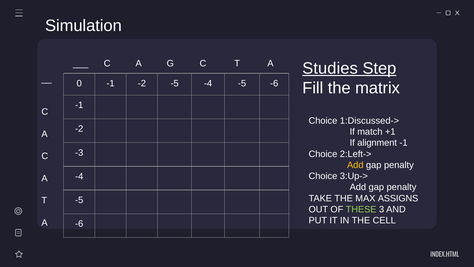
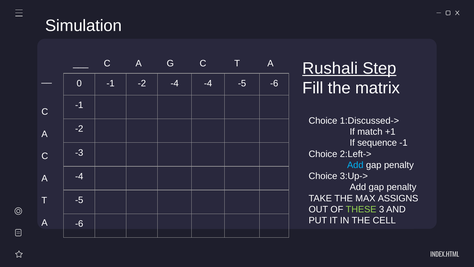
Studies: Studies -> Rushali (330, 68)
-2 -5: -5 -> -4 (175, 83)
alignment: alignment -> sequence (377, 143)
Add colour: yellow -> light blue (355, 165)
